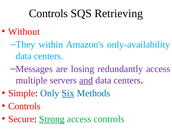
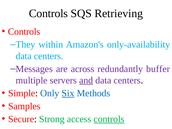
Without: Without -> Controls (24, 32)
losing: losing -> across (83, 69)
redundantly access: access -> buffer (158, 69)
Controls: Controls -> Samples (24, 106)
Strong underline: present -> none (52, 119)
controls underline: none -> present (109, 119)
